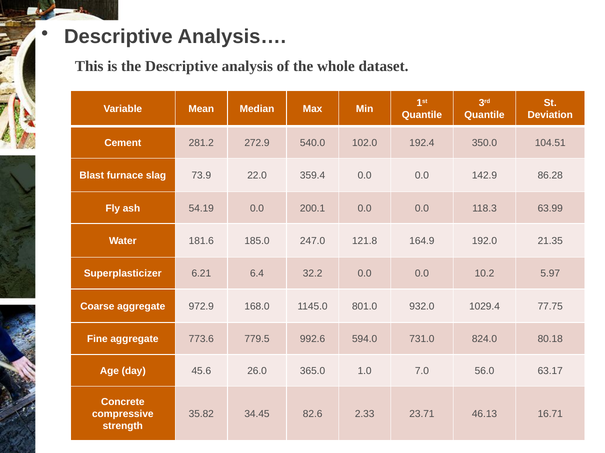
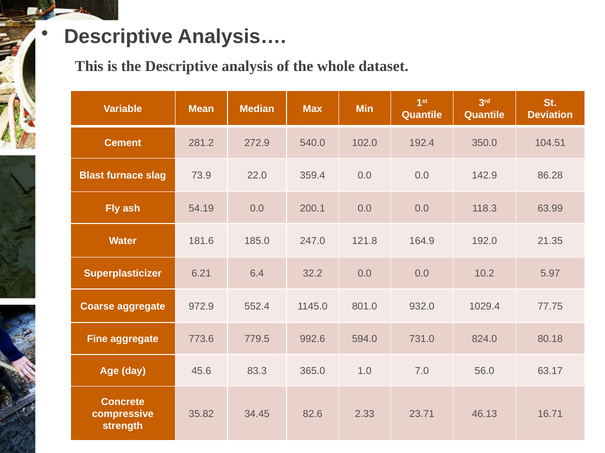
168.0: 168.0 -> 552.4 (257, 307)
26.0: 26.0 -> 83.3 (257, 372)
